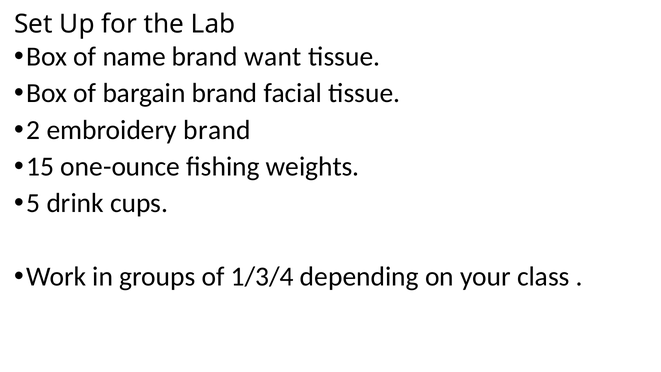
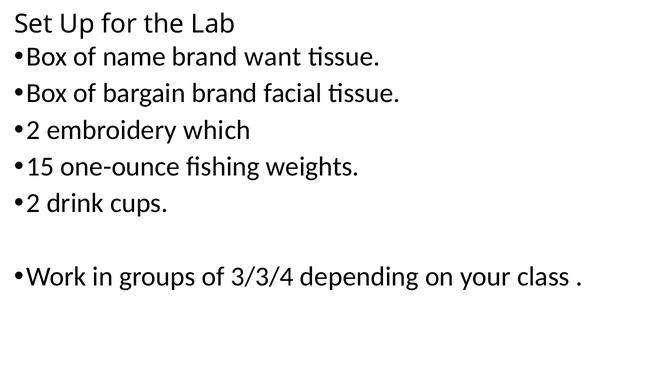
embroidery brand: brand -> which (217, 130)
5: 5 -> 2 (33, 203)
1/3/4: 1/3/4 -> 3/3/4 (262, 276)
